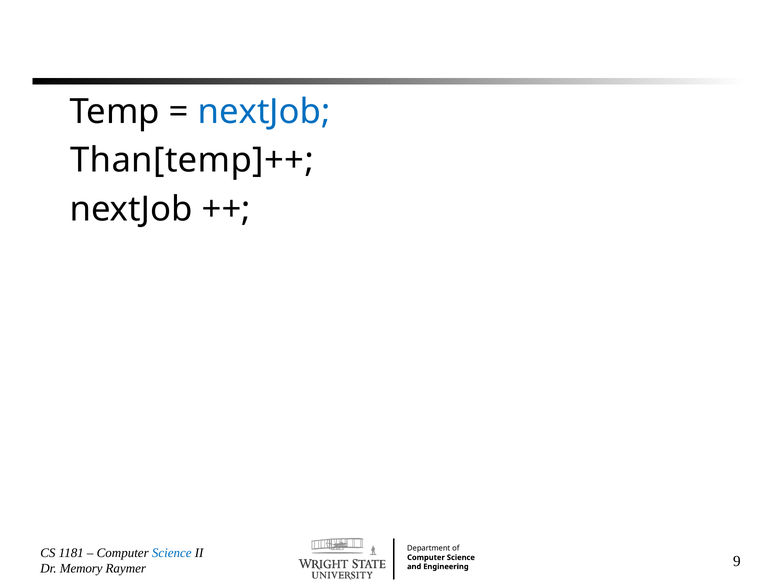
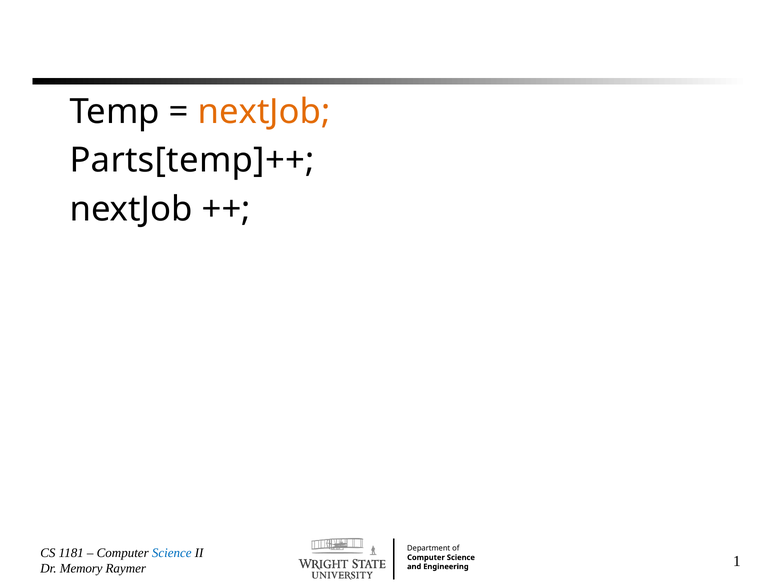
nextJob colour: blue -> orange (264, 112)
Than[temp]++: Than[temp]++ -> Parts[temp]++ (192, 160)
9: 9 -> 1 (737, 561)
